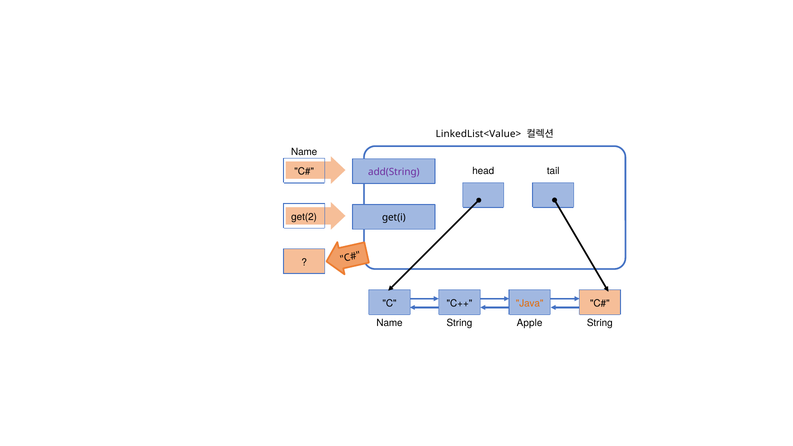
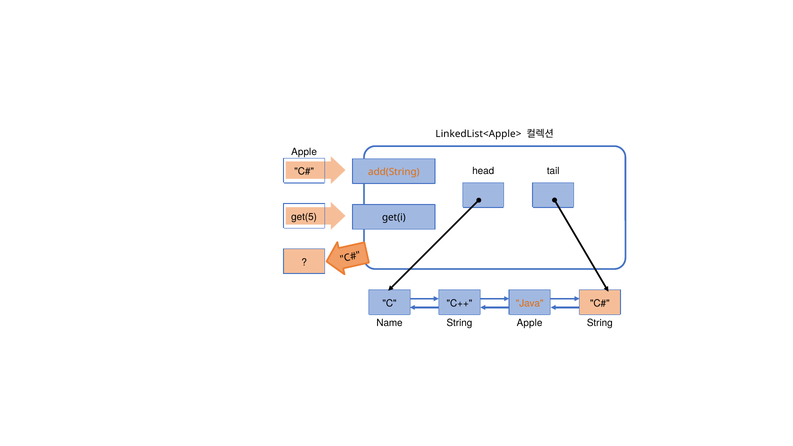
LinkedList<Value>: LinkedList<Value> -> LinkedList<Apple> (478, 134)
Name: Name -> Apple (304, 152)
add(String colour: purple -> orange (394, 172)
get(2: get(2 -> get(5 (304, 217)
